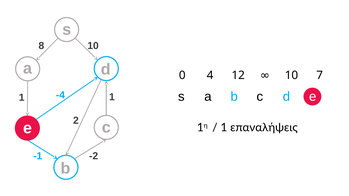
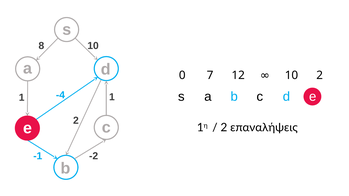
4: 4 -> 7 (210, 75)
10 7: 7 -> 2 (320, 75)
1: 1 -> 2 (224, 128)
